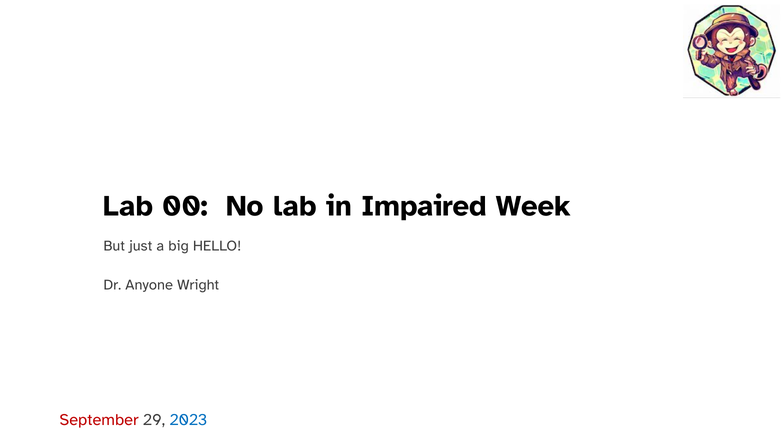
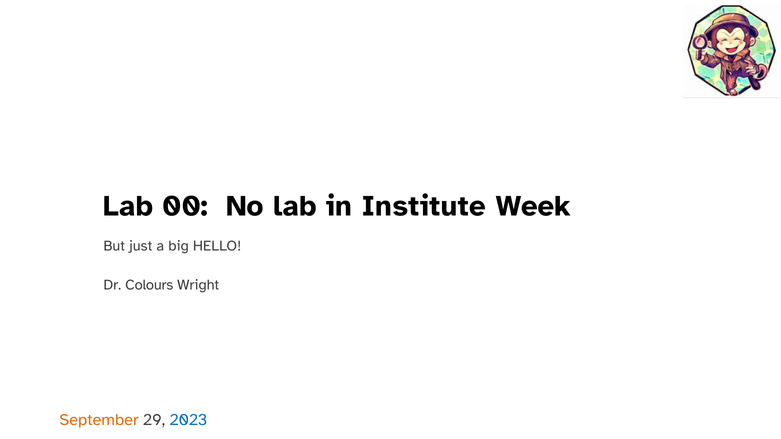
Impaired: Impaired -> Institute (424, 206)
Anyone: Anyone -> Colours (149, 285)
September colour: red -> orange (99, 420)
